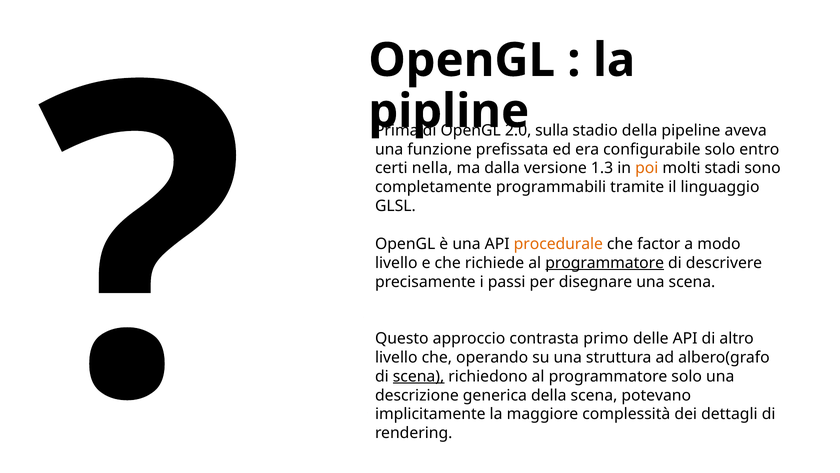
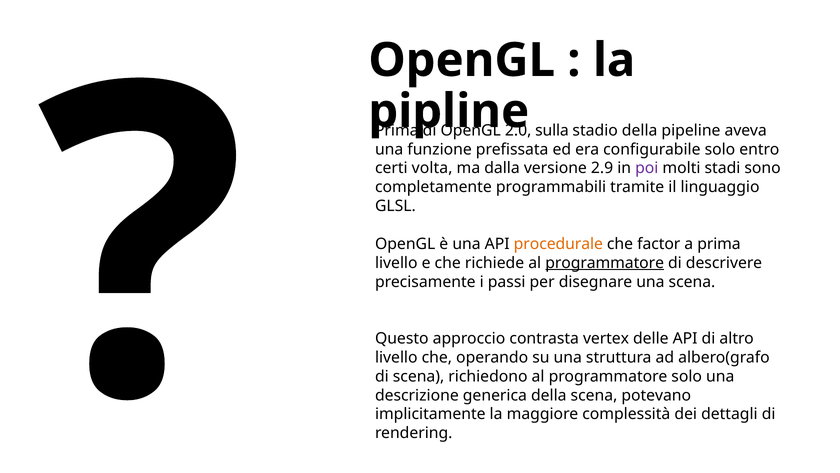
nella: nella -> volta (432, 168)
1.3: 1.3 -> 2.9 (602, 168)
poi colour: orange -> purple (647, 168)
a modo: modo -> prima (719, 244)
primo: primo -> vertex (606, 338)
scena underline: present -> none (419, 376)
